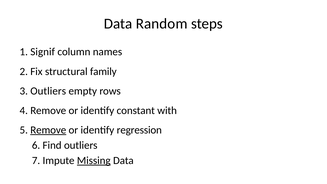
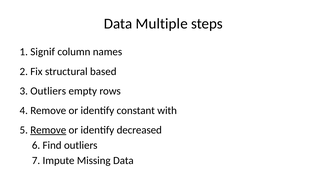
Random: Random -> Multiple (162, 24)
family: family -> based (103, 71)
regression: regression -> decreased (139, 130)
Missing underline: present -> none (94, 160)
